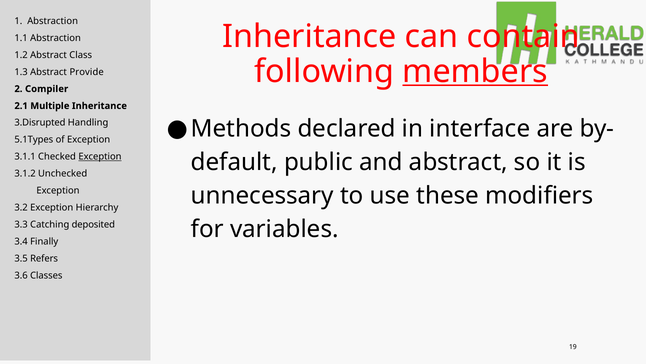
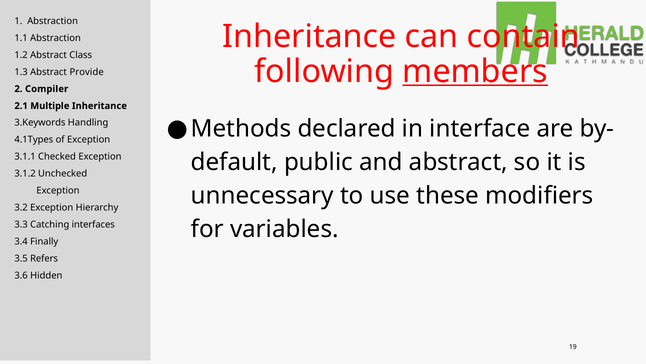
3.Disrupted: 3.Disrupted -> 3.Keywords (40, 123)
5.1Types: 5.1Types -> 4.1Types (34, 140)
Exception underline: present -> none (100, 157)
deposited: deposited -> interfaces (93, 224)
Classes: Classes -> Hidden (46, 275)
